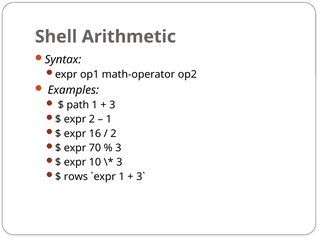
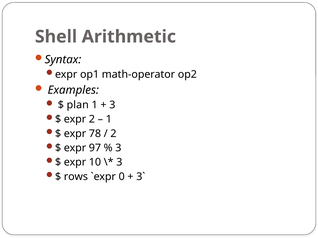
path: path -> plan (78, 105)
16: 16 -> 78 (95, 134)
70: 70 -> 97 (95, 148)
1: 1 -> 0 (122, 177)
